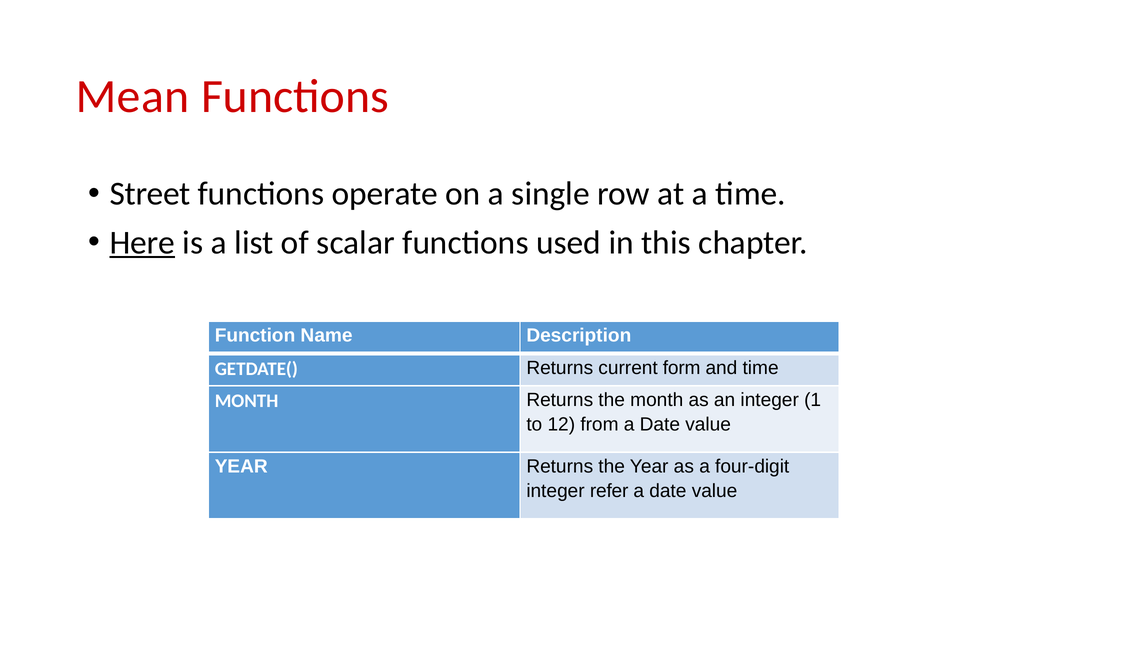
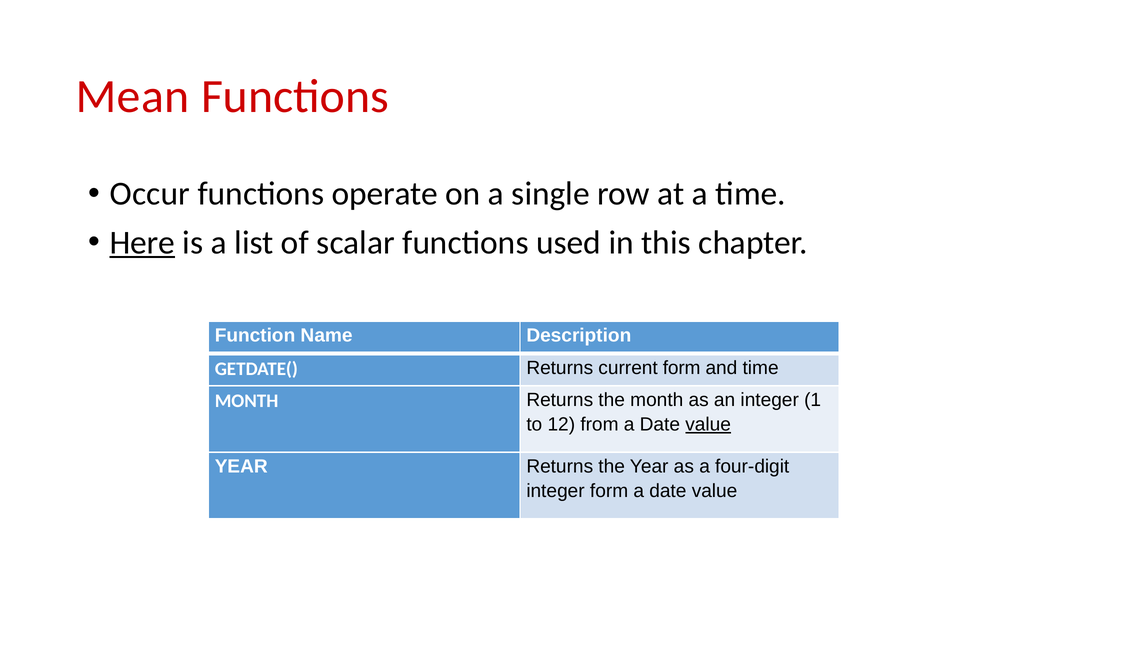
Street: Street -> Occur (150, 194)
value underline: none -> present (708, 425)
integer refer: refer -> form (609, 491)
